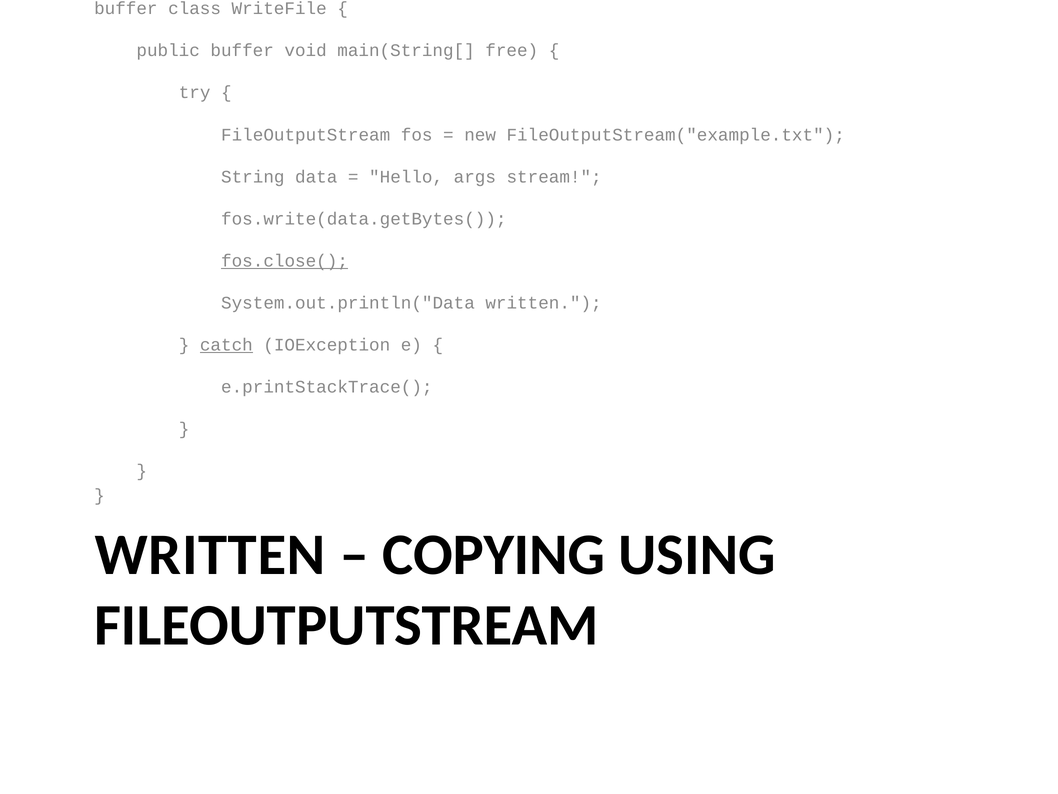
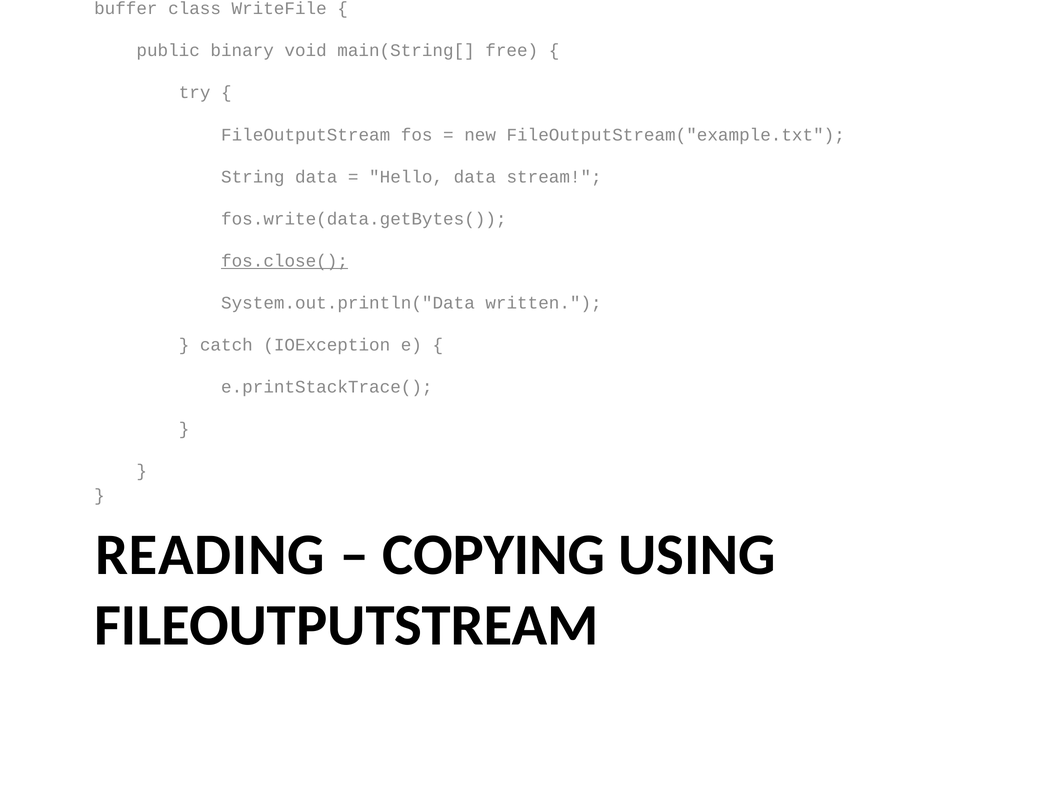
public buffer: buffer -> binary (242, 51)
Hello args: args -> data (475, 177)
catch underline: present -> none (226, 345)
WRITTEN: WRITTEN -> READING (210, 555)
